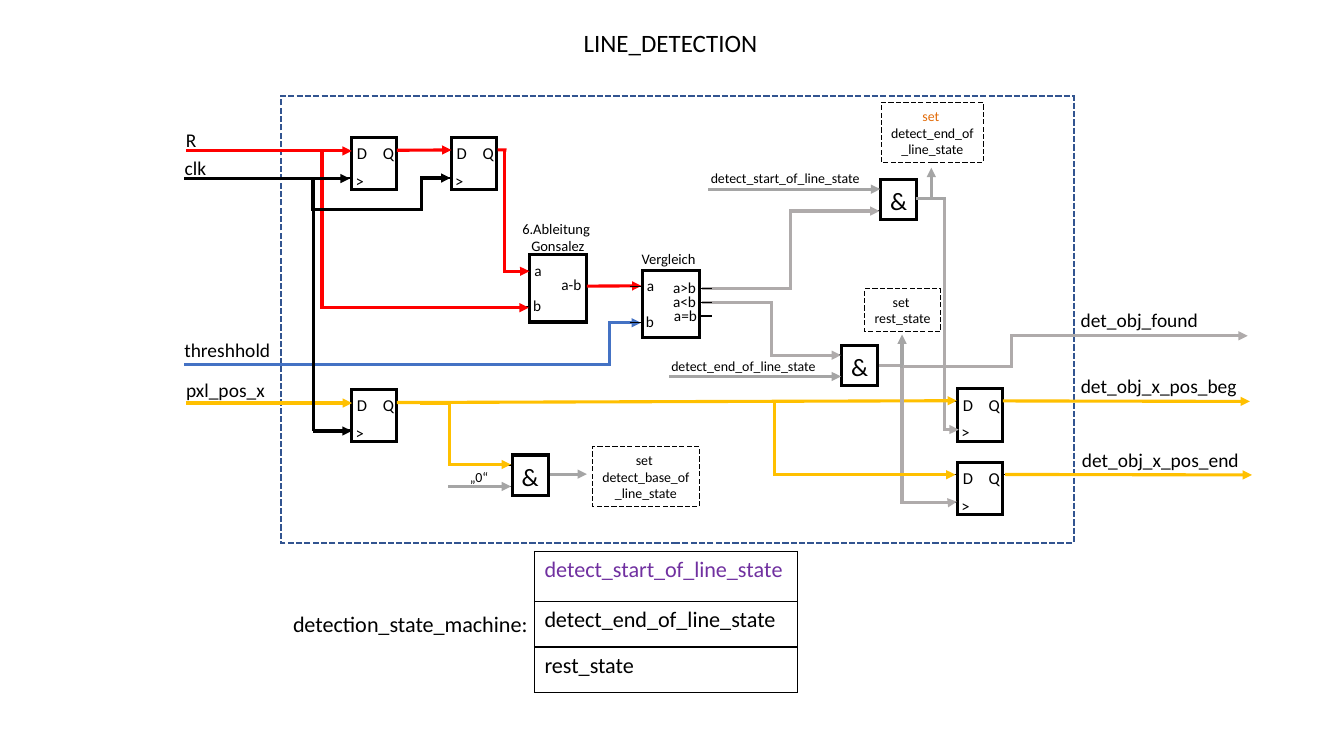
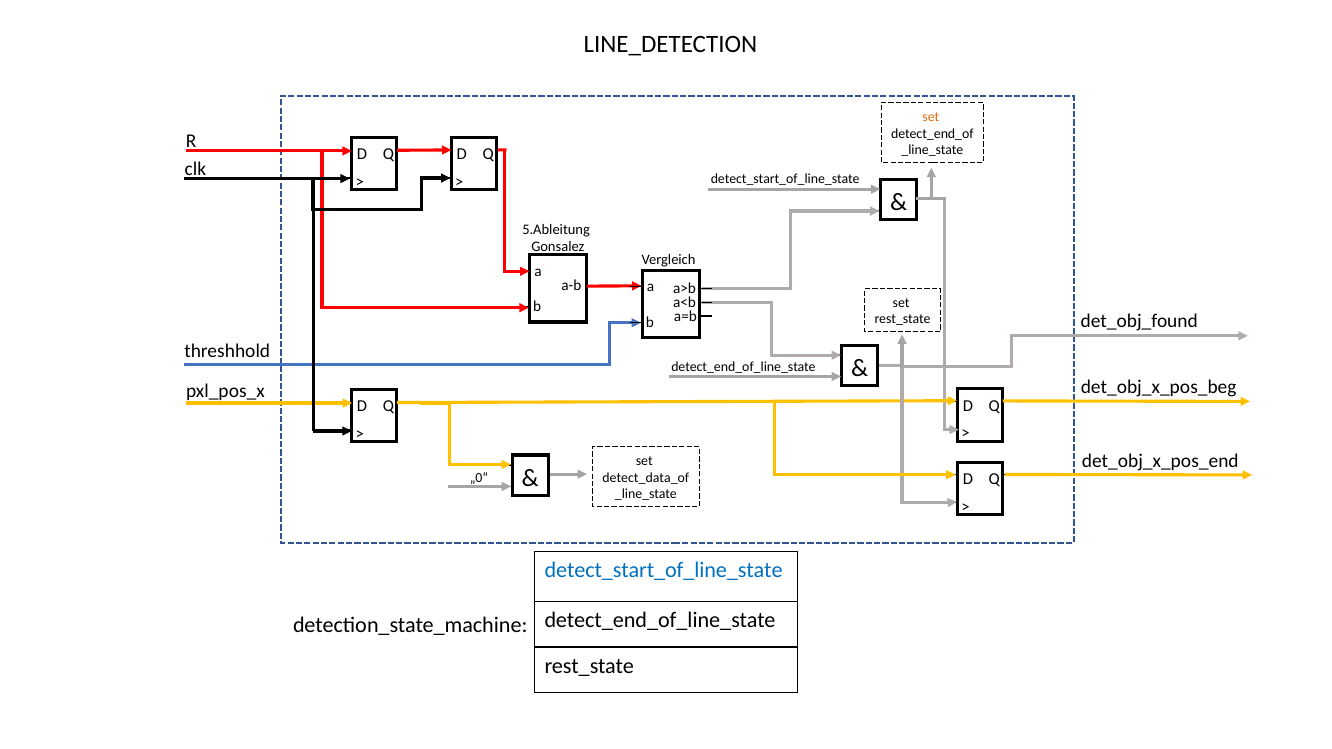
6.Ableitung: 6.Ableitung -> 5.Ableitung (556, 229)
detect_base_of: detect_base_of -> detect_data_of (646, 478)
detect_start_of_line_state colour: purple -> blue (664, 571)
